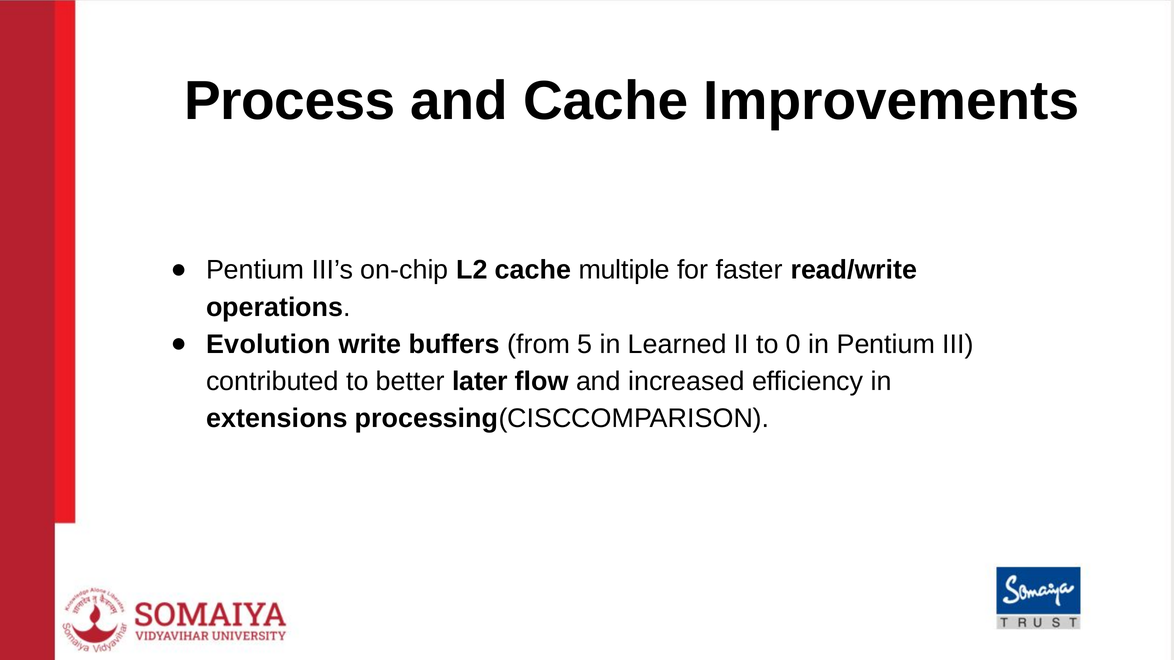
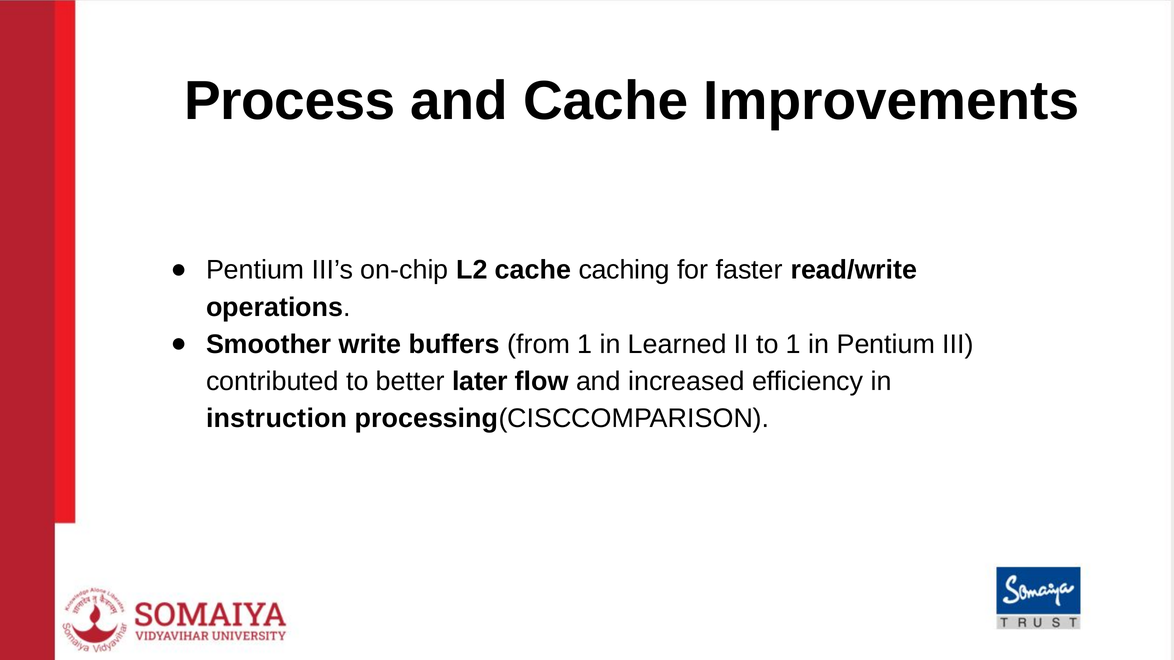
multiple: multiple -> caching (624, 270)
Evolution: Evolution -> Smoother (269, 344)
from 5: 5 -> 1 (585, 344)
to 0: 0 -> 1 (793, 344)
extensions: extensions -> instruction (277, 419)
